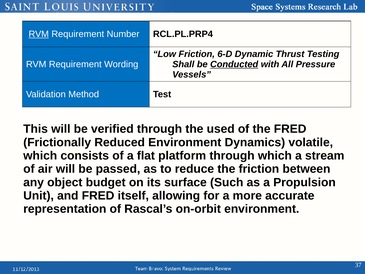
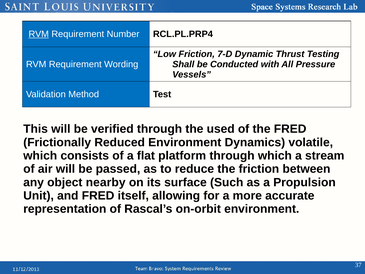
6-D: 6-D -> 7-D (225, 54)
Conducted underline: present -> none (234, 64)
budget: budget -> nearby (106, 182)
